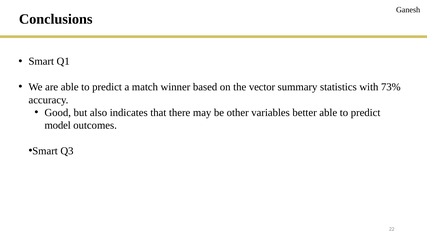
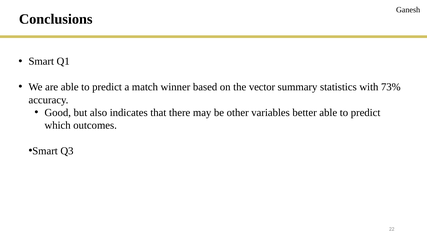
model: model -> which (58, 126)
